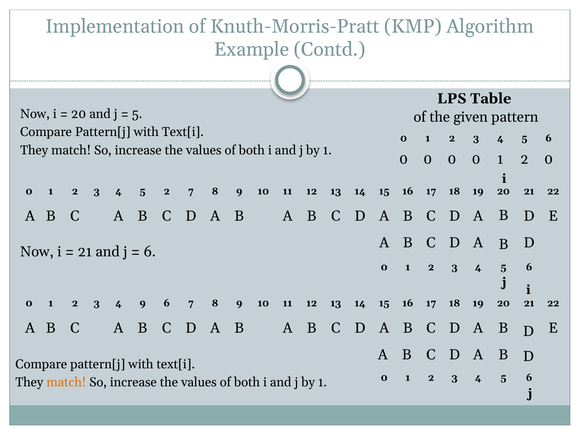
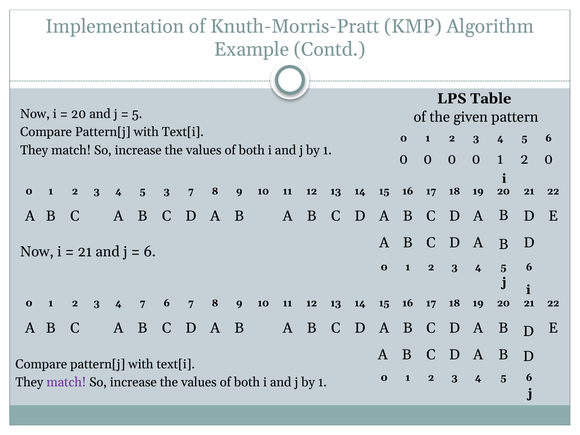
5 2: 2 -> 3 (167, 191)
4 9: 9 -> 7 (143, 303)
match colour: orange -> purple (66, 382)
